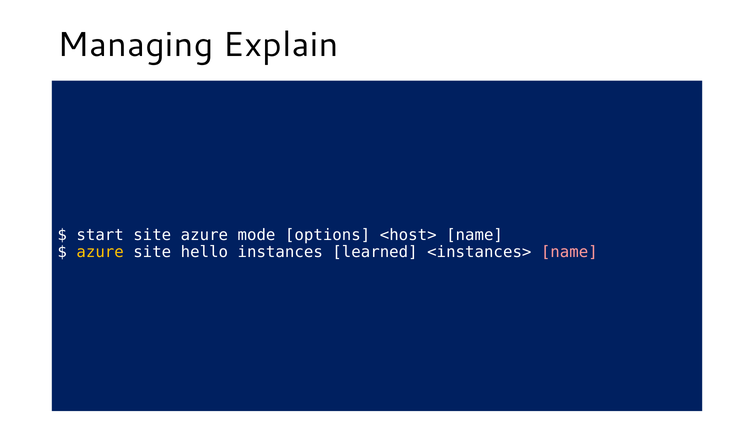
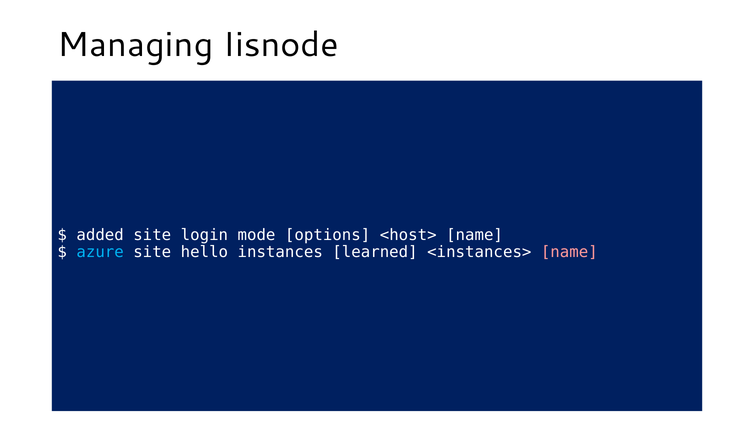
Explain: Explain -> Iisnode (281, 45)
start: start -> added (100, 235)
site azure: azure -> login (204, 235)
azure colour: yellow -> light blue (100, 252)
